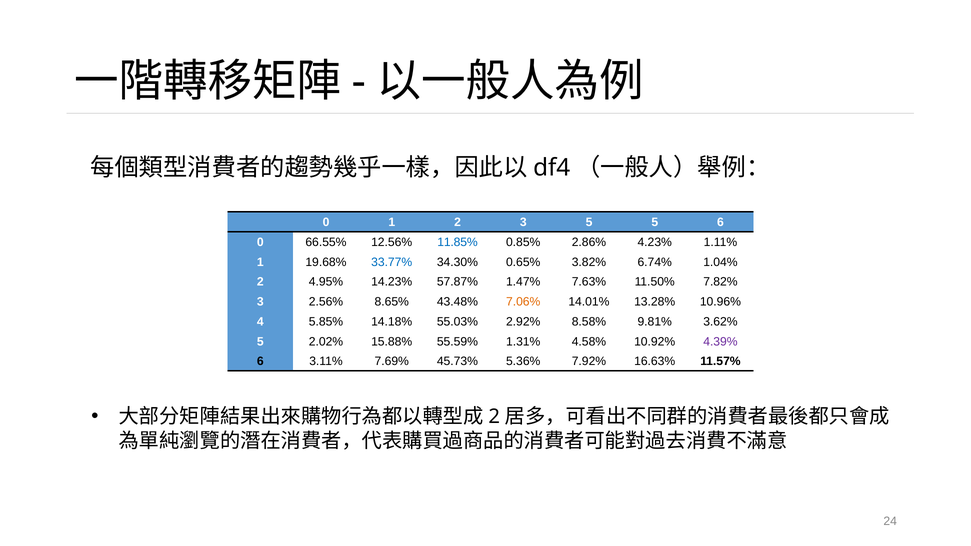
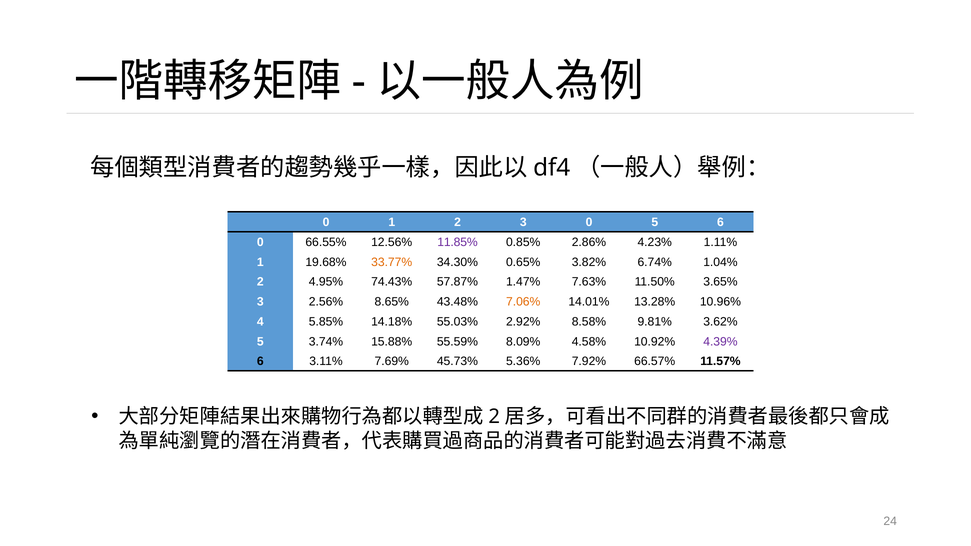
3 5: 5 -> 0 (589, 222)
11.85% colour: blue -> purple (458, 242)
33.77% colour: blue -> orange (392, 262)
14.23%: 14.23% -> 74.43% (392, 282)
7.82%: 7.82% -> 3.65% (720, 282)
2.02%: 2.02% -> 3.74% (326, 342)
1.31%: 1.31% -> 8.09% (523, 342)
16.63%: 16.63% -> 66.57% (655, 362)
